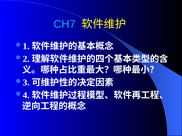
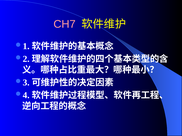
CH7 colour: light blue -> pink (65, 24)
